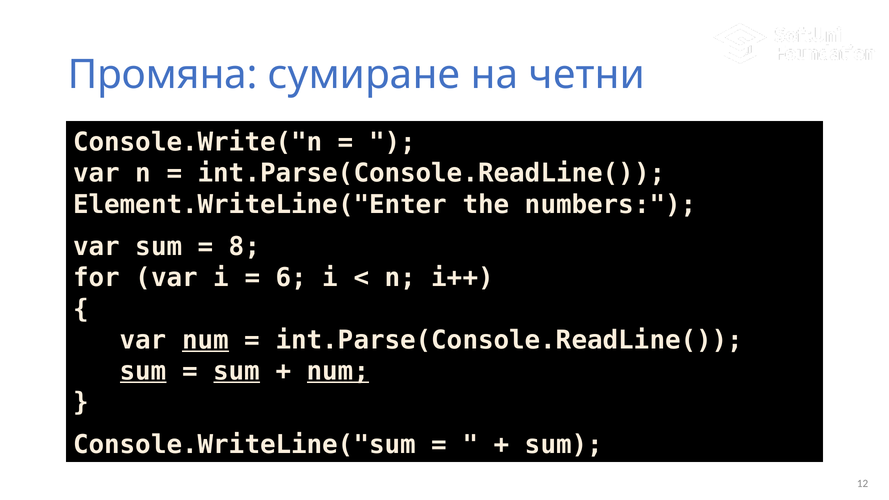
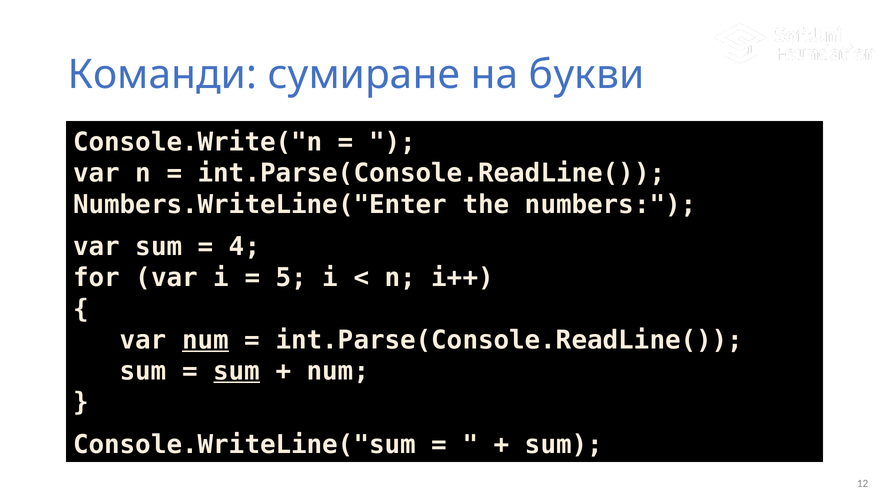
Промяна: Промяна -> Команди (162, 75)
четни: четни -> букви (587, 75)
Element.WriteLine("Enter: Element.WriteLine("Enter -> Numbers.WriteLine("Enter (260, 205)
8: 8 -> 4 (245, 247)
6: 6 -> 5 (291, 278)
sum underline: present -> none (143, 371)
num underline: present -> none (338, 371)
